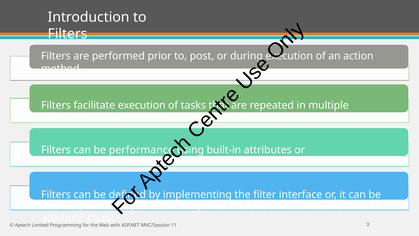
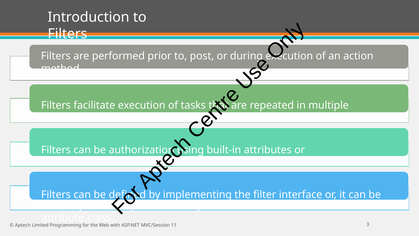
performance: performance -> authorization (142, 150)
